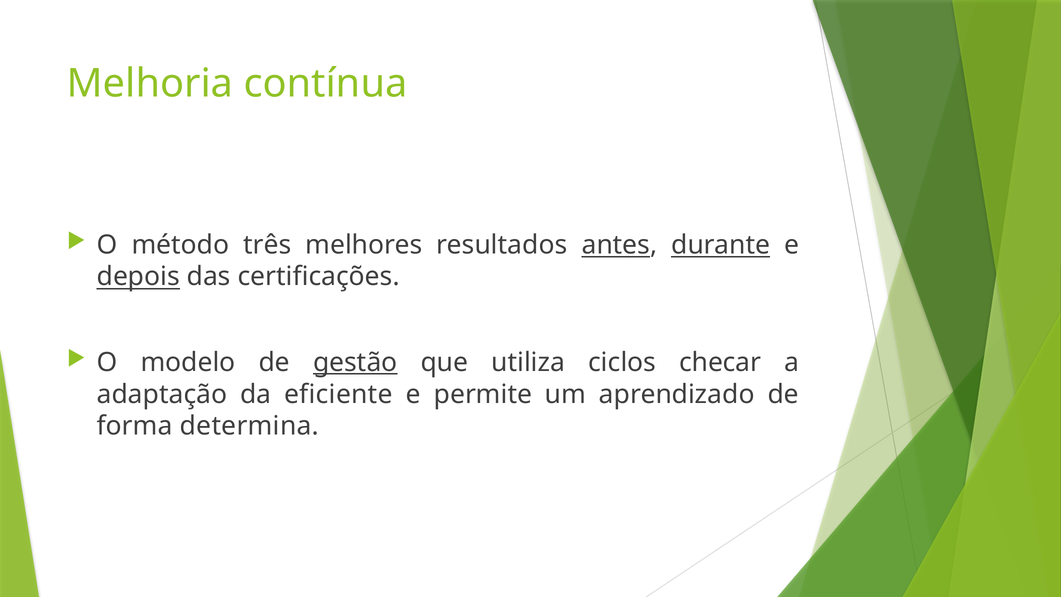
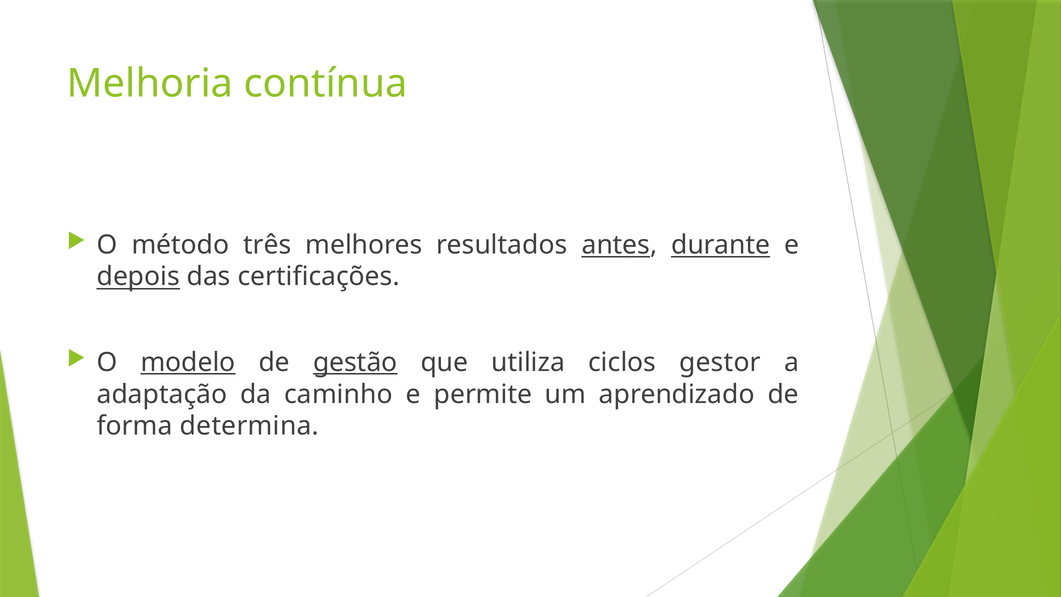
modelo underline: none -> present (188, 362)
checar: checar -> gestor (720, 362)
eficiente: eficiente -> caminho (339, 394)
